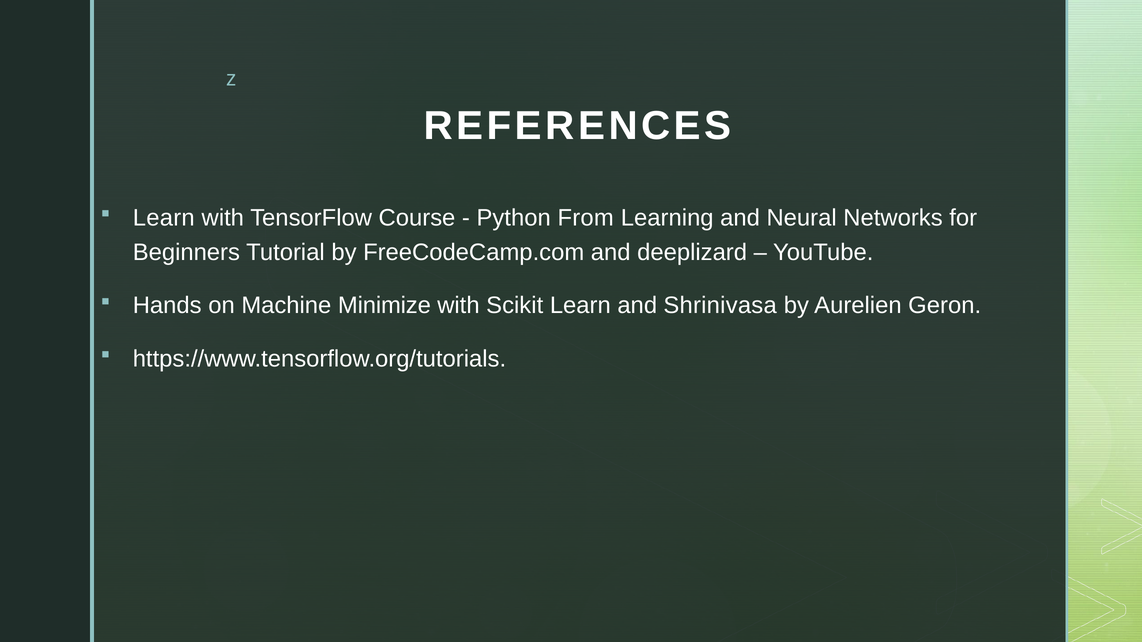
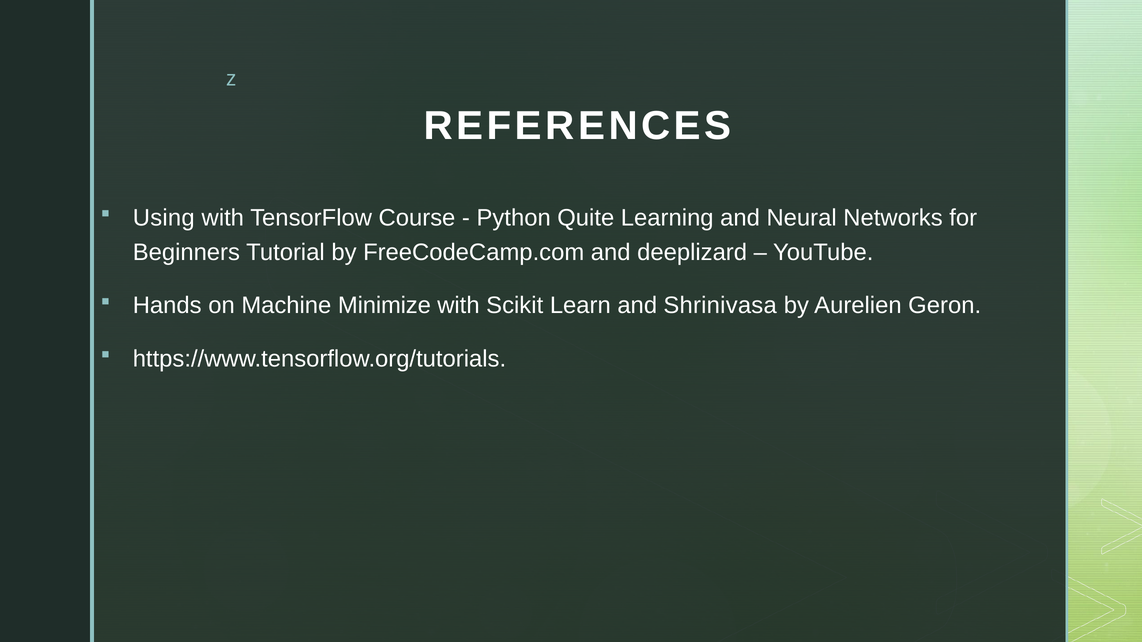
Learn: Learn -> Using (164, 218)
From: From -> Quite (586, 218)
